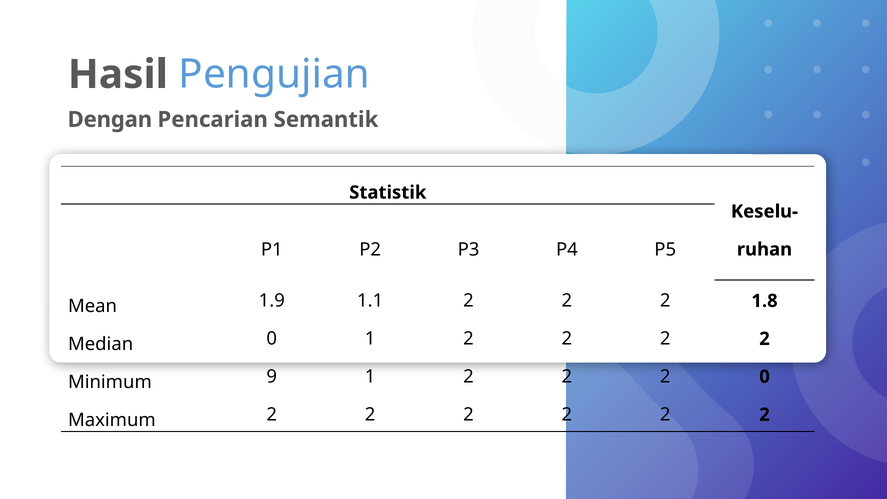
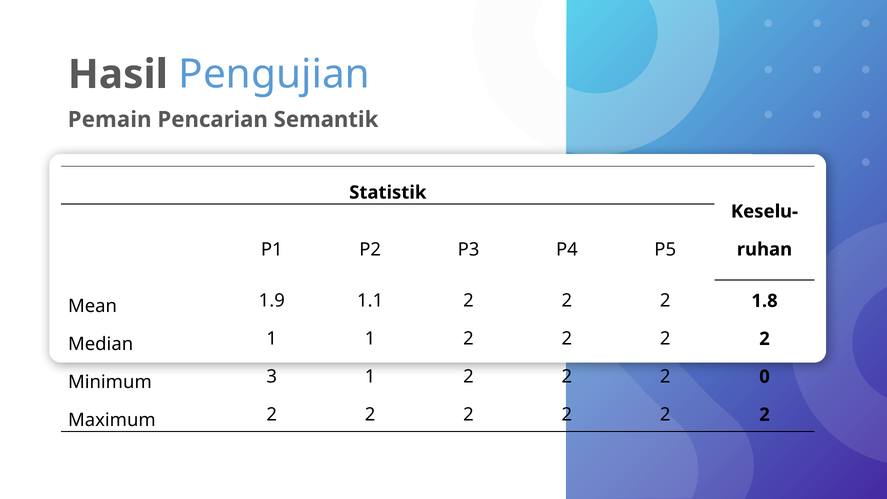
Dengan: Dengan -> Pemain (110, 120)
Median 0: 0 -> 1 (272, 339)
9: 9 -> 3 (272, 377)
